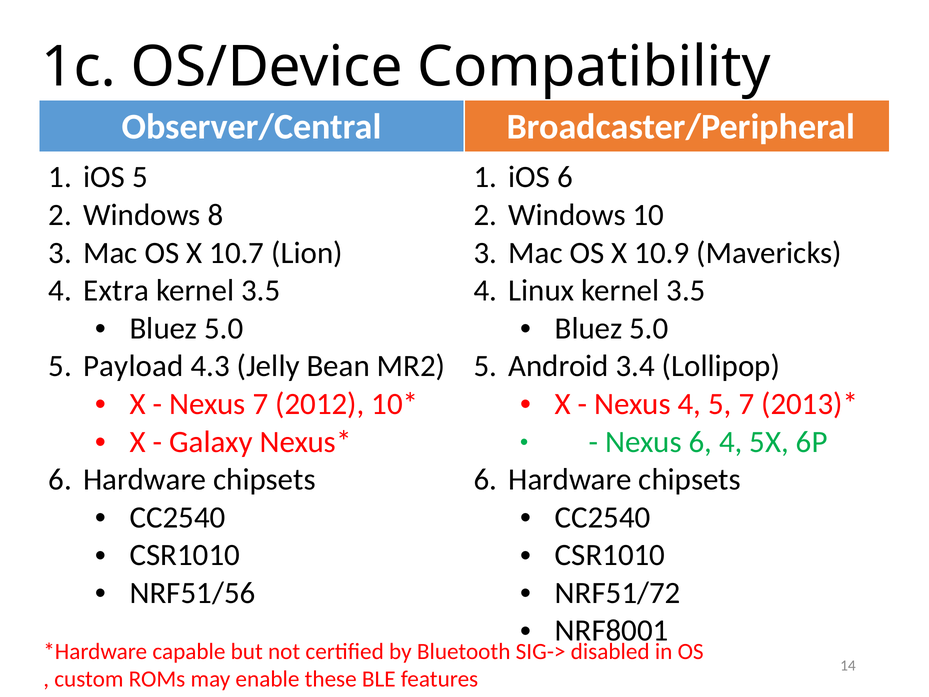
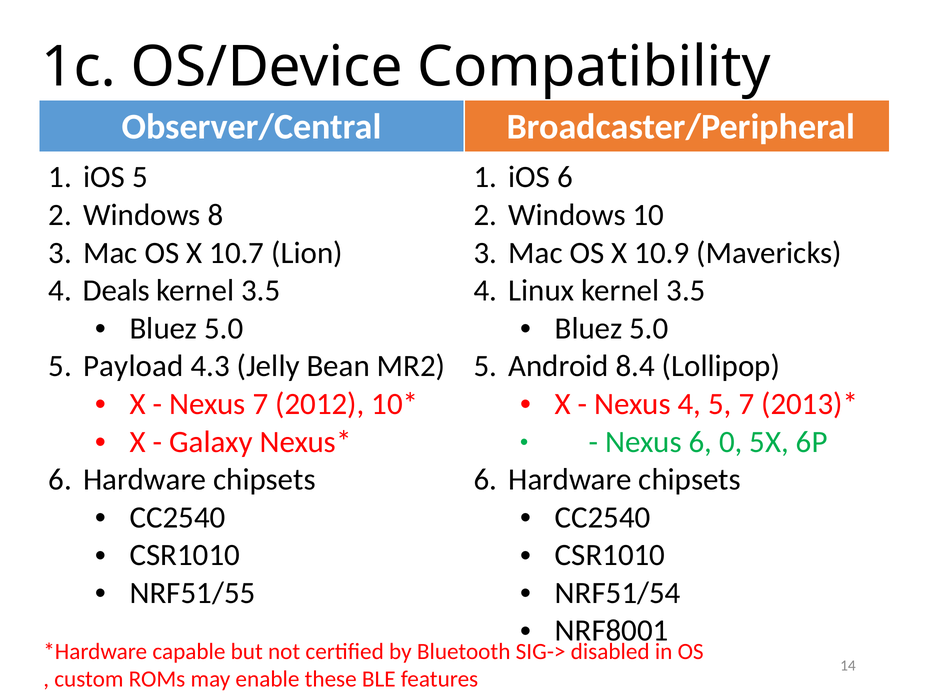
Extra: Extra -> Deals (116, 290)
3.4: 3.4 -> 8.4 (635, 366)
6 4: 4 -> 0 (731, 442)
NRF51/56: NRF51/56 -> NRF51/55 (193, 593)
NRF51/72: NRF51/72 -> NRF51/54 (618, 593)
